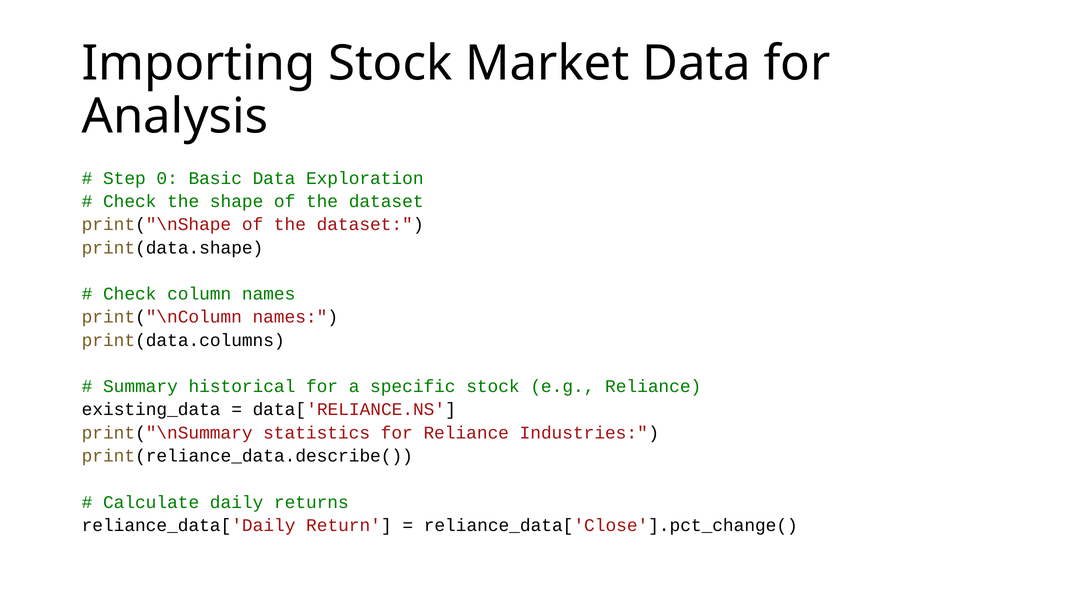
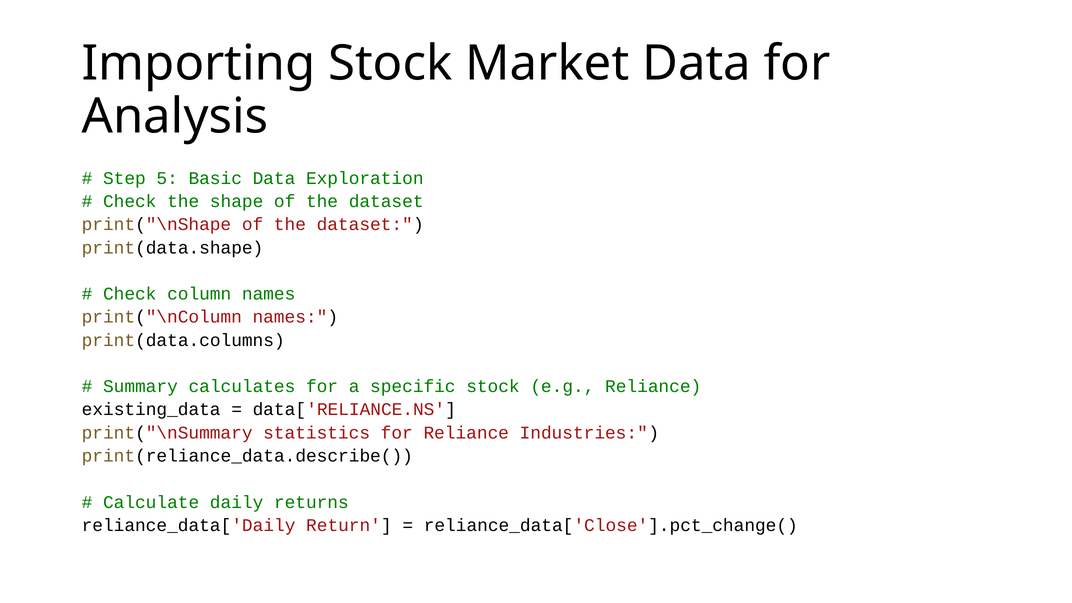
0: 0 -> 5 (167, 178)
historical: historical -> calculates (242, 386)
